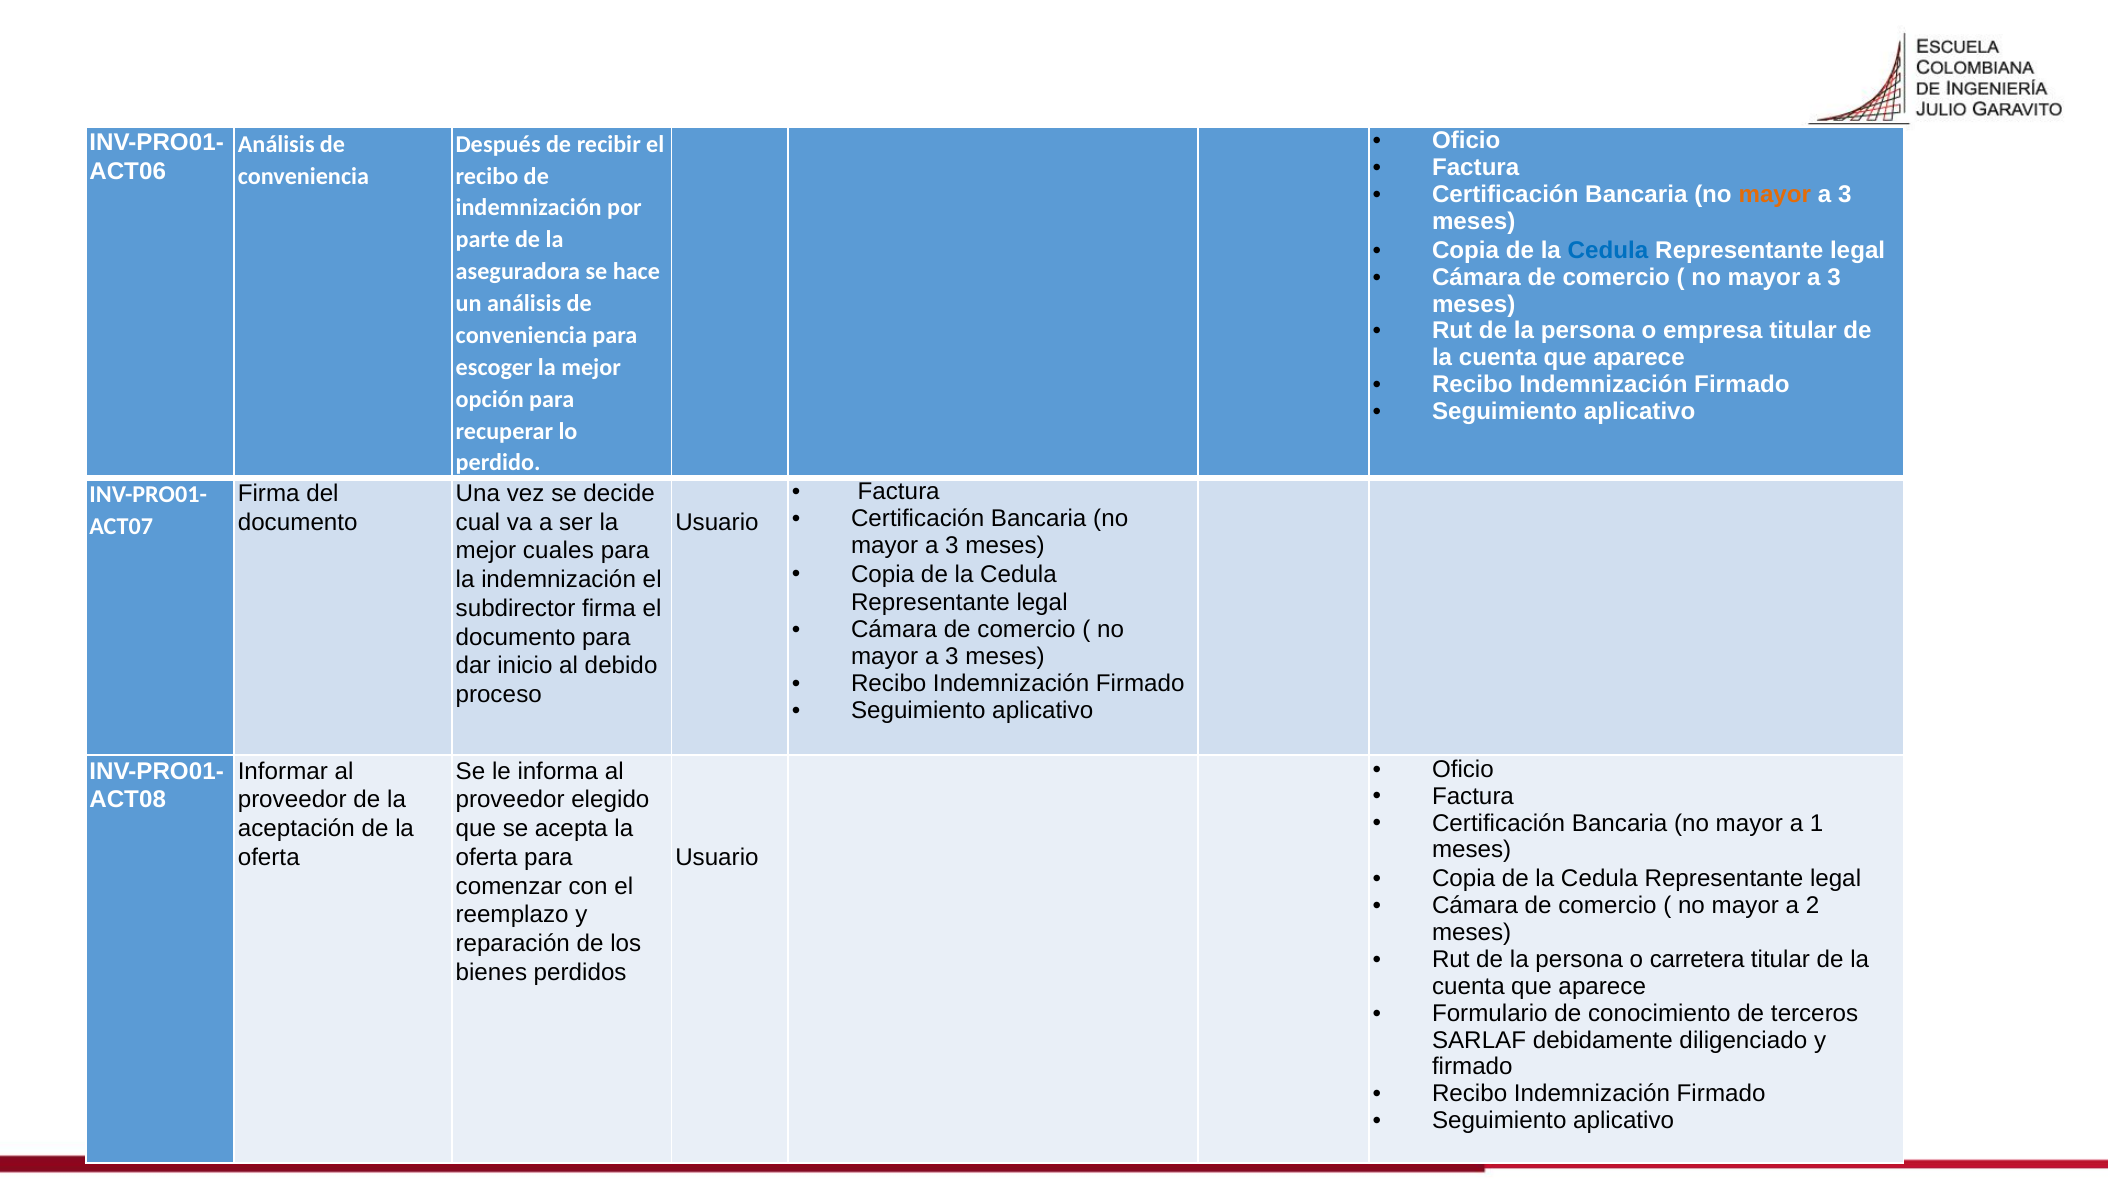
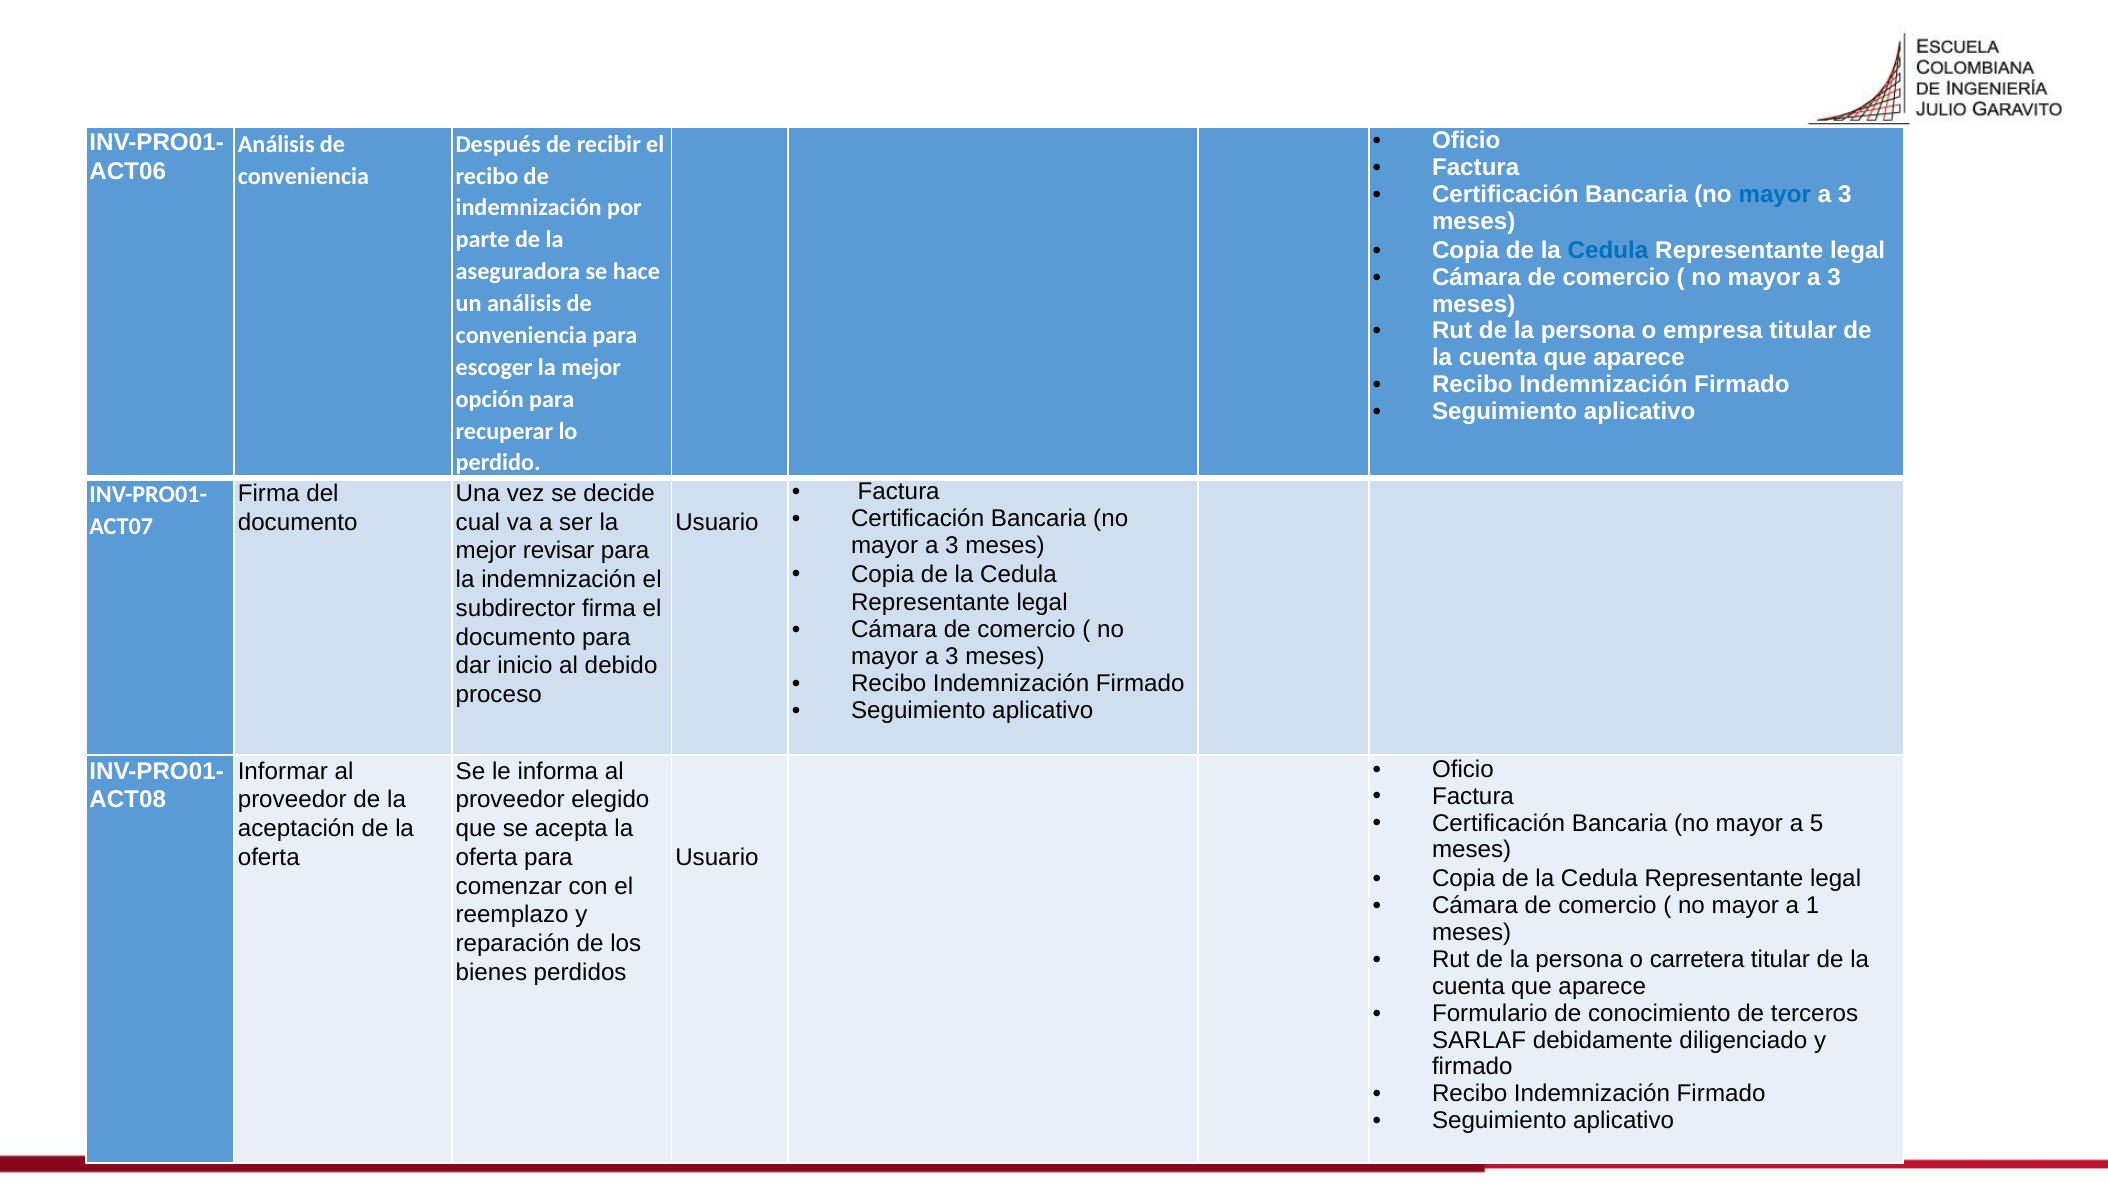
mayor colour: orange -> blue (1775, 195)
cuales: cuales -> revisar (559, 551)
1: 1 -> 5 (1817, 823)
2: 2 -> 1 (1813, 905)
